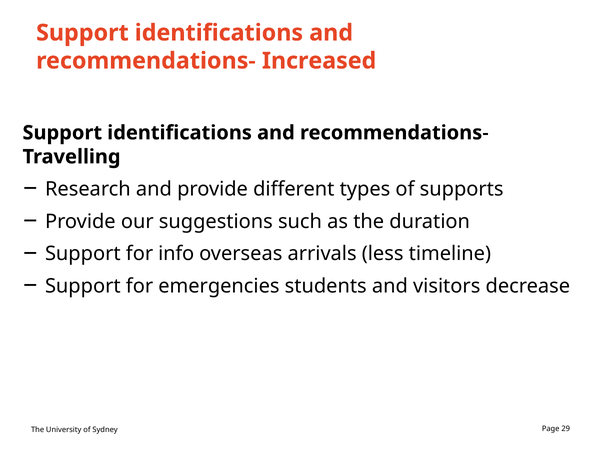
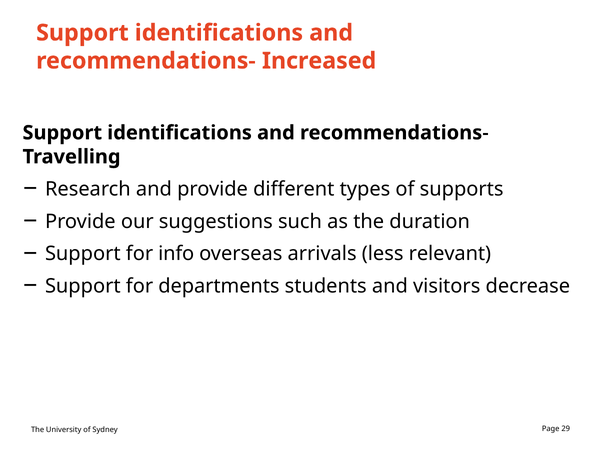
timeline: timeline -> relevant (450, 254)
emergencies: emergencies -> departments (219, 287)
